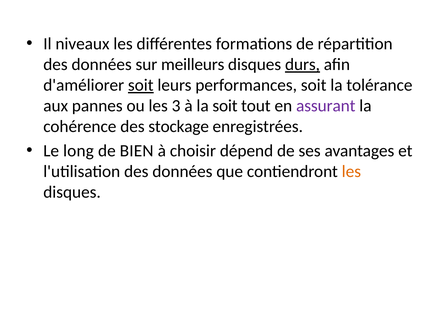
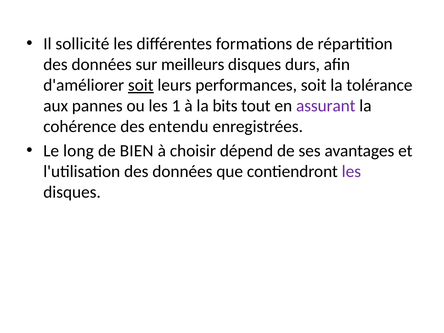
niveaux: niveaux -> sollicité (82, 44)
durs underline: present -> none (302, 65)
3: 3 -> 1 (176, 106)
la soit: soit -> bits (225, 106)
stockage: stockage -> entendu (179, 127)
les colour: orange -> purple (351, 171)
